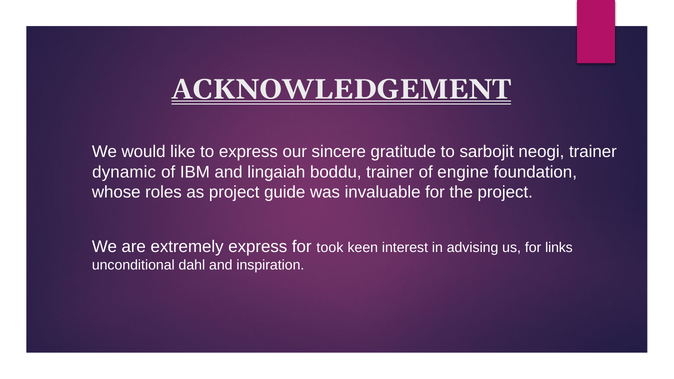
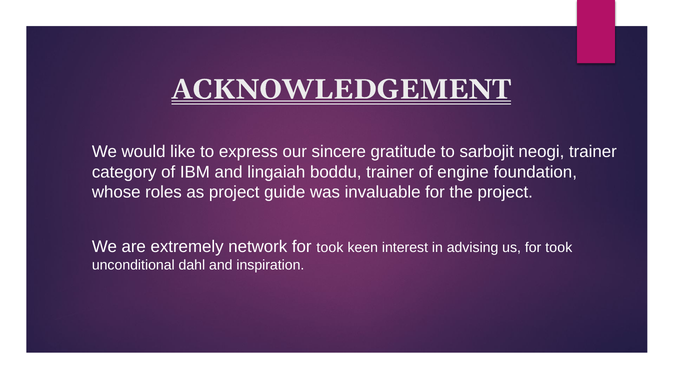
dynamic: dynamic -> category (124, 172)
extremely express: express -> network (258, 247)
us for links: links -> took (559, 248)
